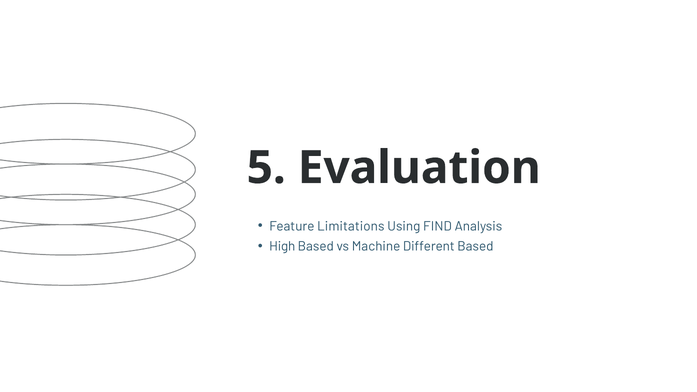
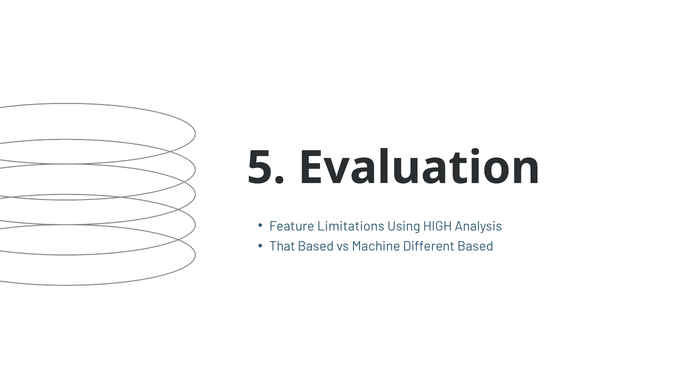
FIND: FIND -> HIGH (438, 226)
High: High -> That (282, 246)
